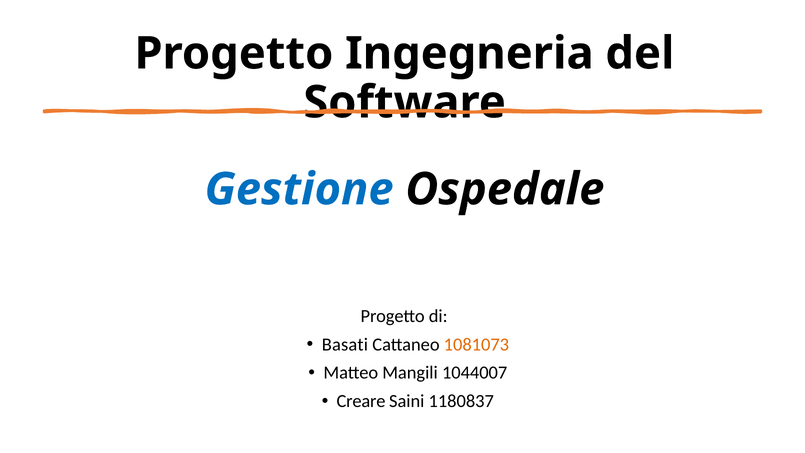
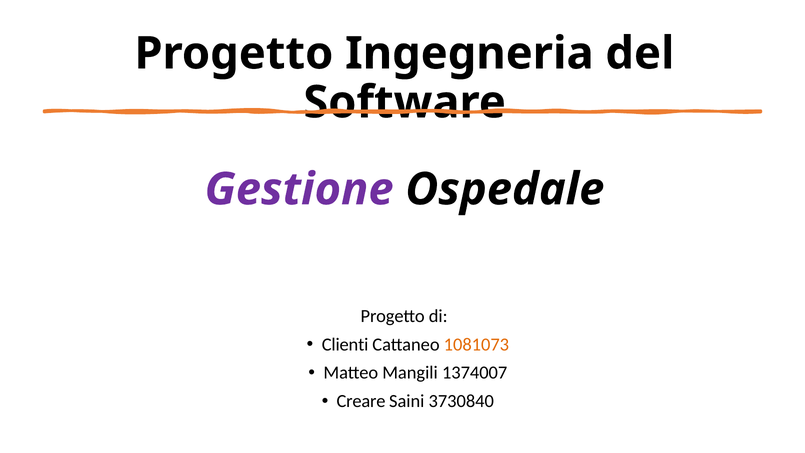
Gestione colour: blue -> purple (299, 189)
Basati: Basati -> Clienti (345, 344)
1044007: 1044007 -> 1374007 (475, 373)
1180837: 1180837 -> 3730840 (461, 401)
